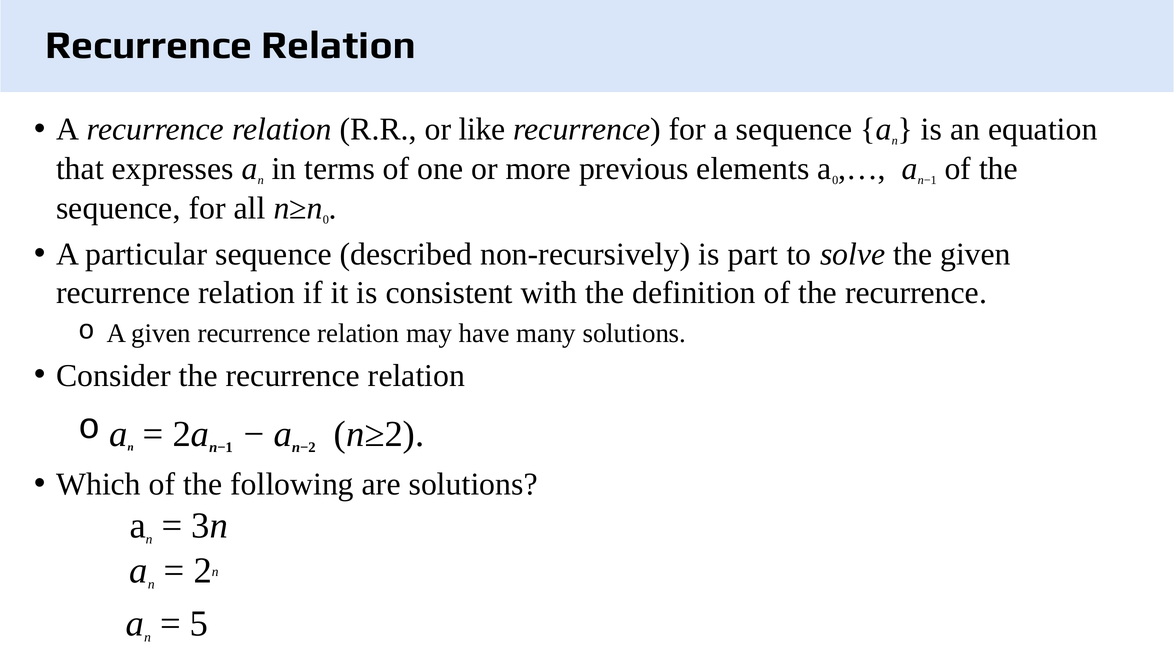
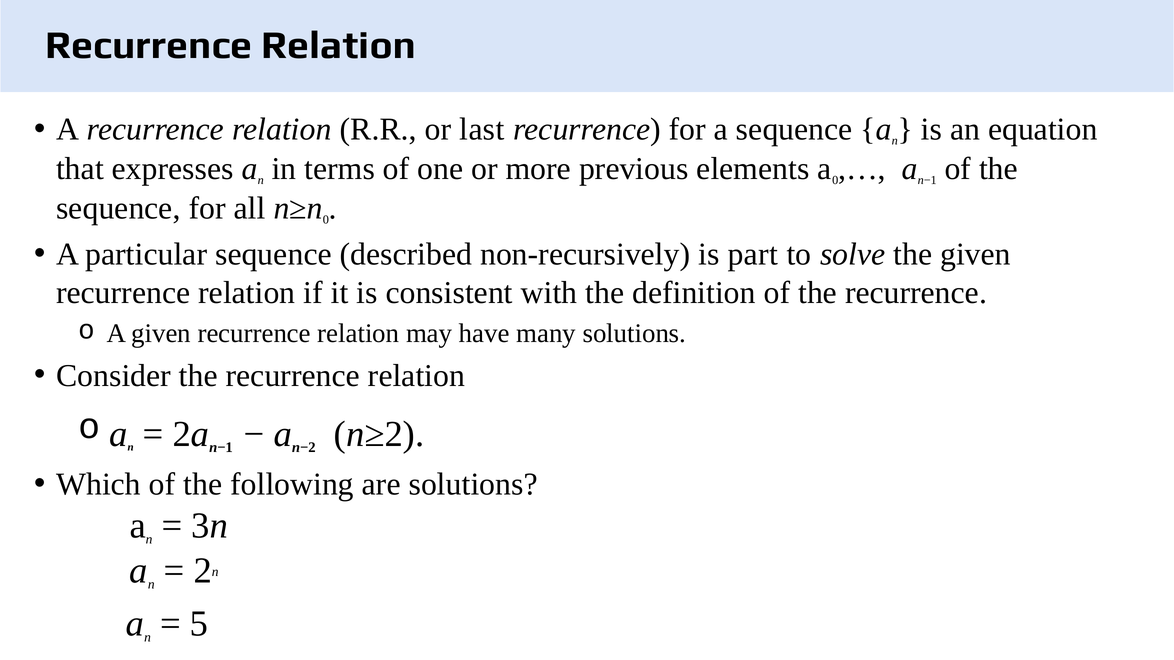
like: like -> last (482, 129)
